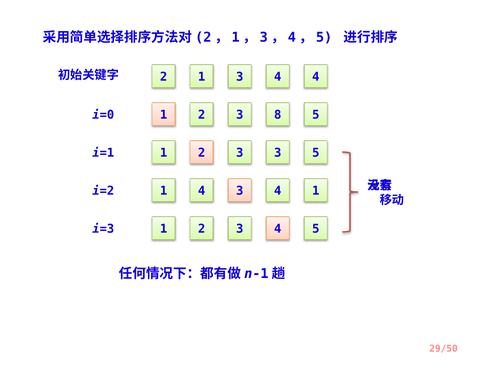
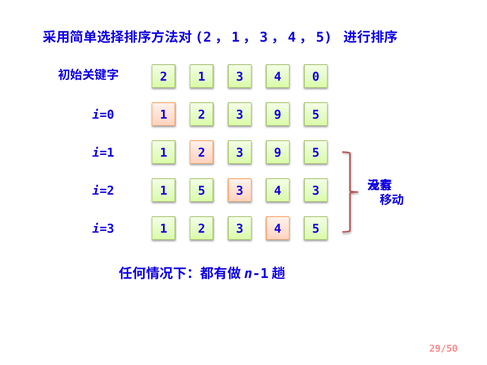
4 4: 4 -> 0 (316, 77)
8: 8 -> 9 (278, 115)
3: 3 -> 9 (278, 153)
1 4: 4 -> 5 (202, 191)
3 4 1: 1 -> 3 (316, 191)
